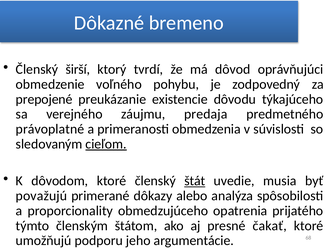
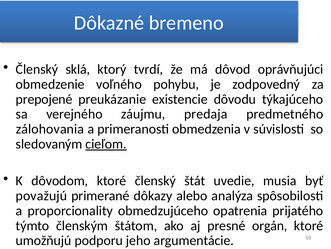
širší: širší -> sklá (78, 69)
právoplatné: právoplatné -> zálohovania (50, 129)
štát underline: present -> none (195, 180)
čakať: čakať -> orgán (270, 225)
